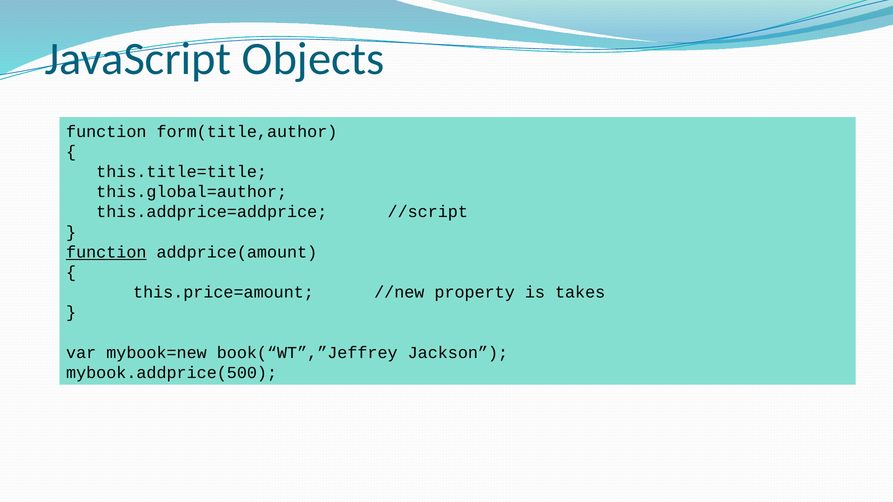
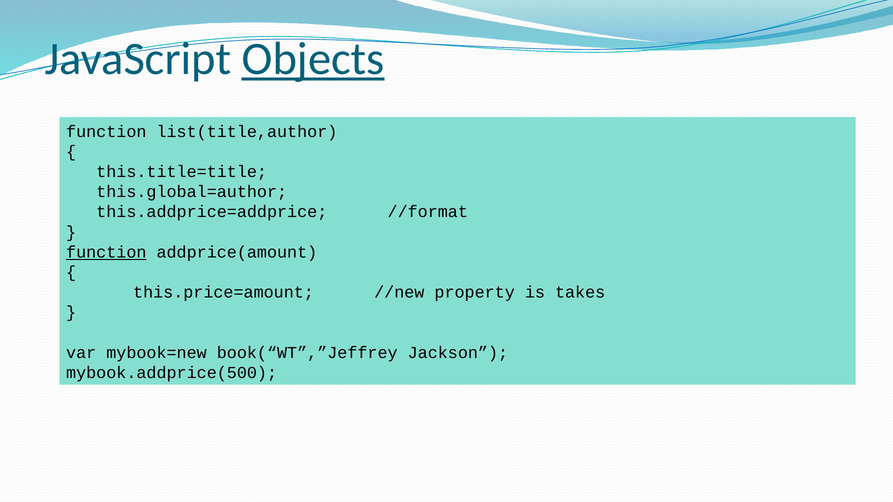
Objects underline: none -> present (313, 59)
form(title,author: form(title,author -> list(title,author (247, 132)
//script: //script -> //format (428, 212)
